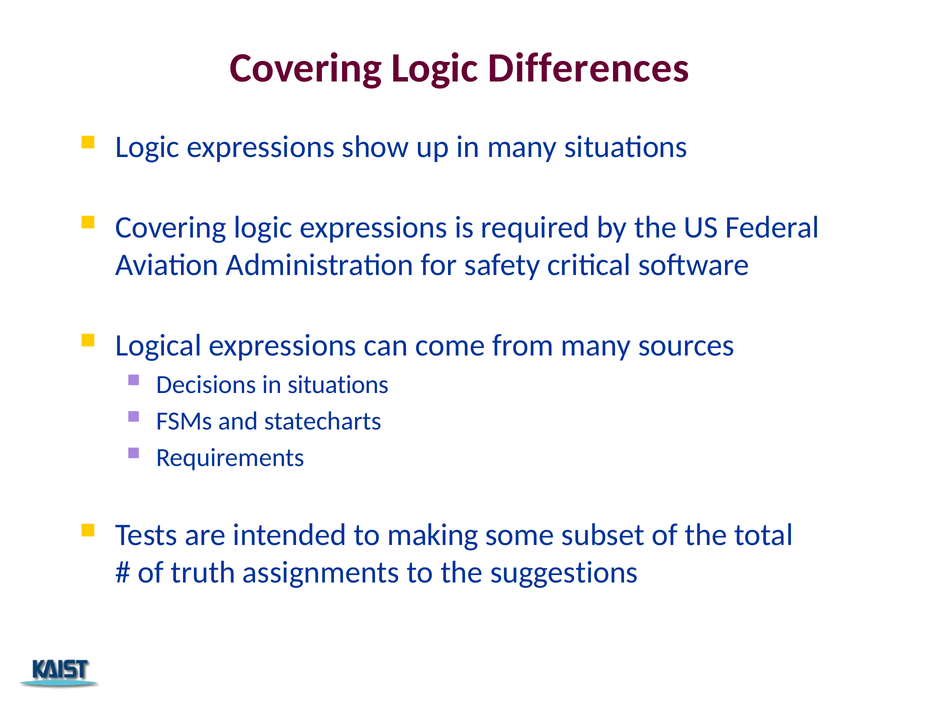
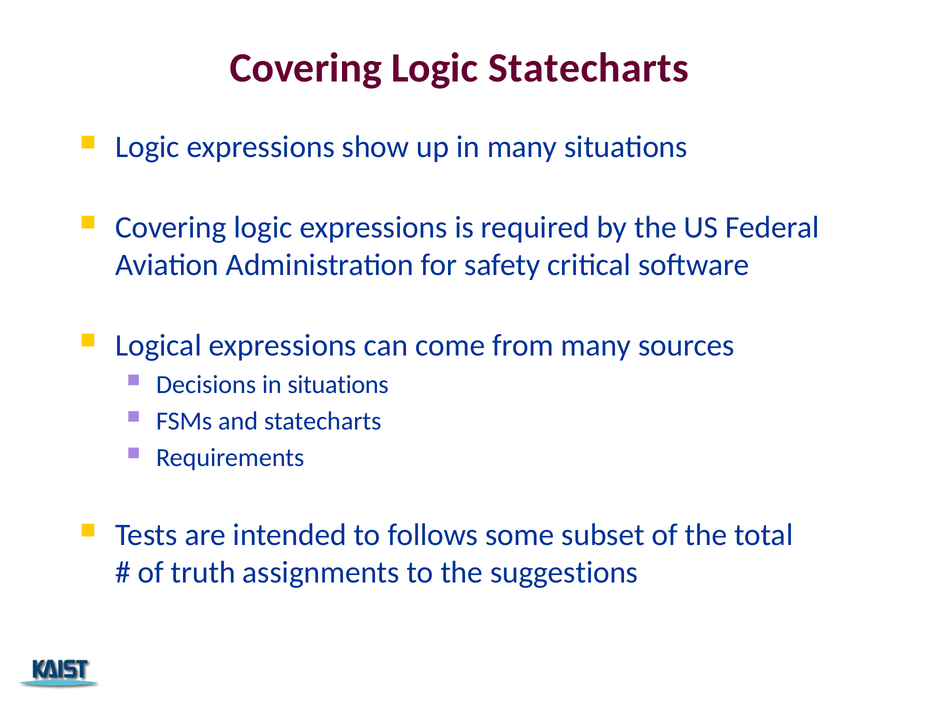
Logic Differences: Differences -> Statecharts (589, 68)
making: making -> follows (433, 535)
